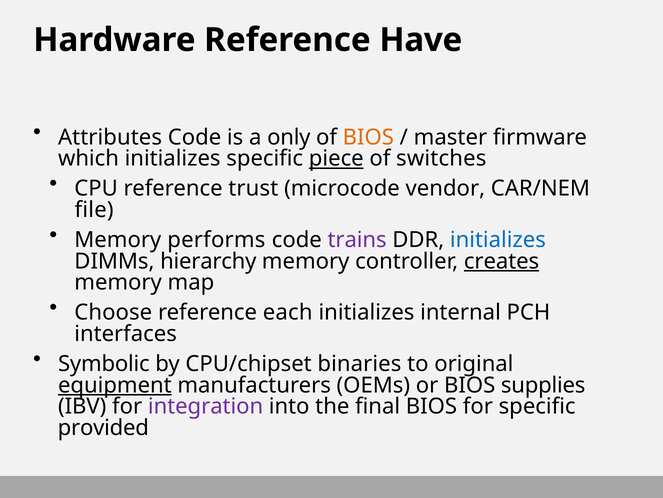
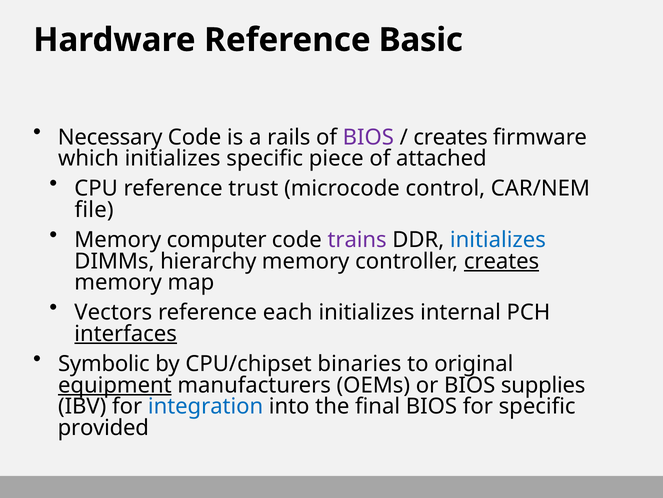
Have: Have -> Basic (421, 40)
Attributes: Attributes -> Necessary (110, 137)
only: only -> rails (289, 137)
BIOS colour: orange -> purple (368, 137)
master: master -> creates (451, 137)
piece underline: present -> none (336, 158)
switches: switches -> attached (441, 158)
vendor: vendor -> control (445, 188)
performs: performs -> computer (217, 240)
Choose: Choose -> Vectors (113, 312)
interfaces underline: none -> present (126, 333)
integration colour: purple -> blue (206, 406)
